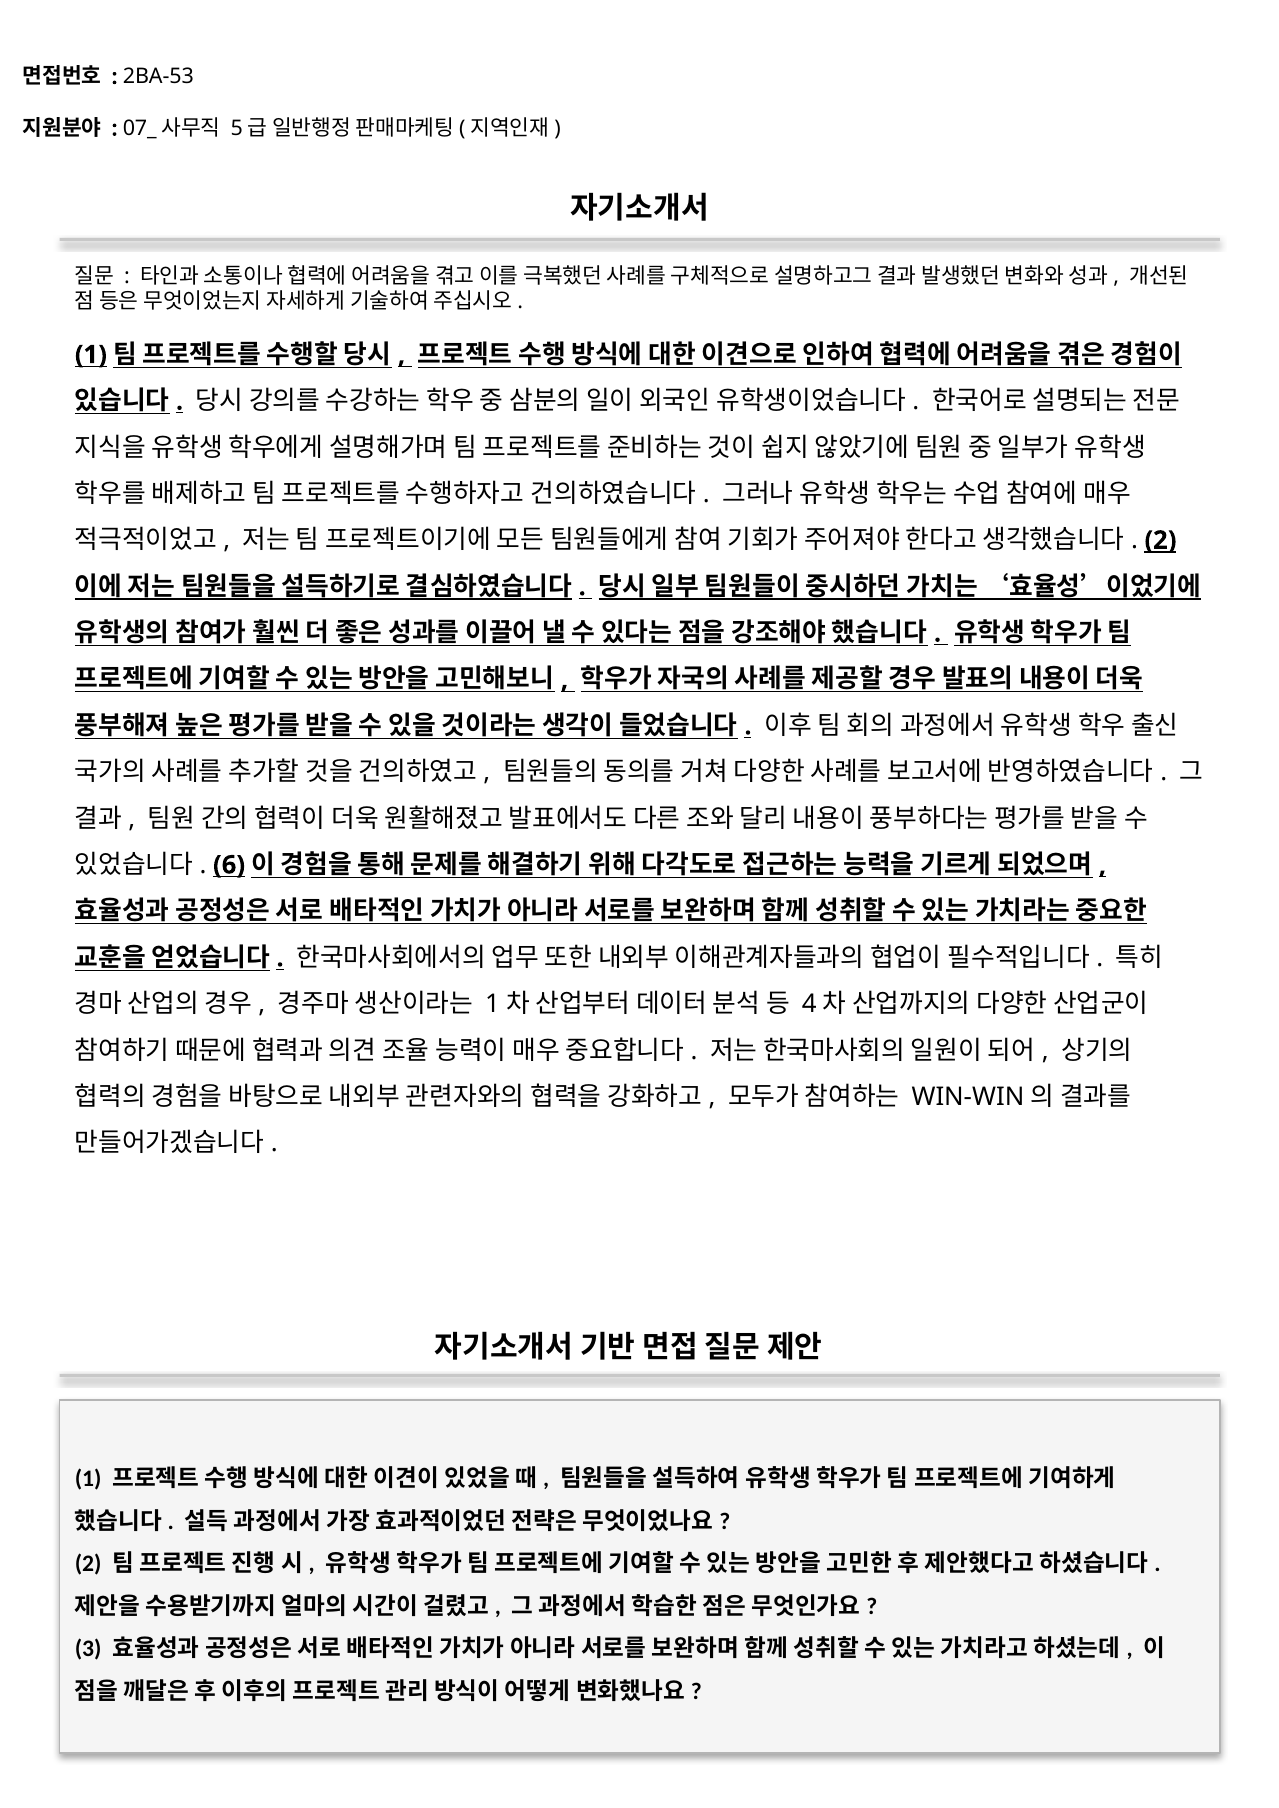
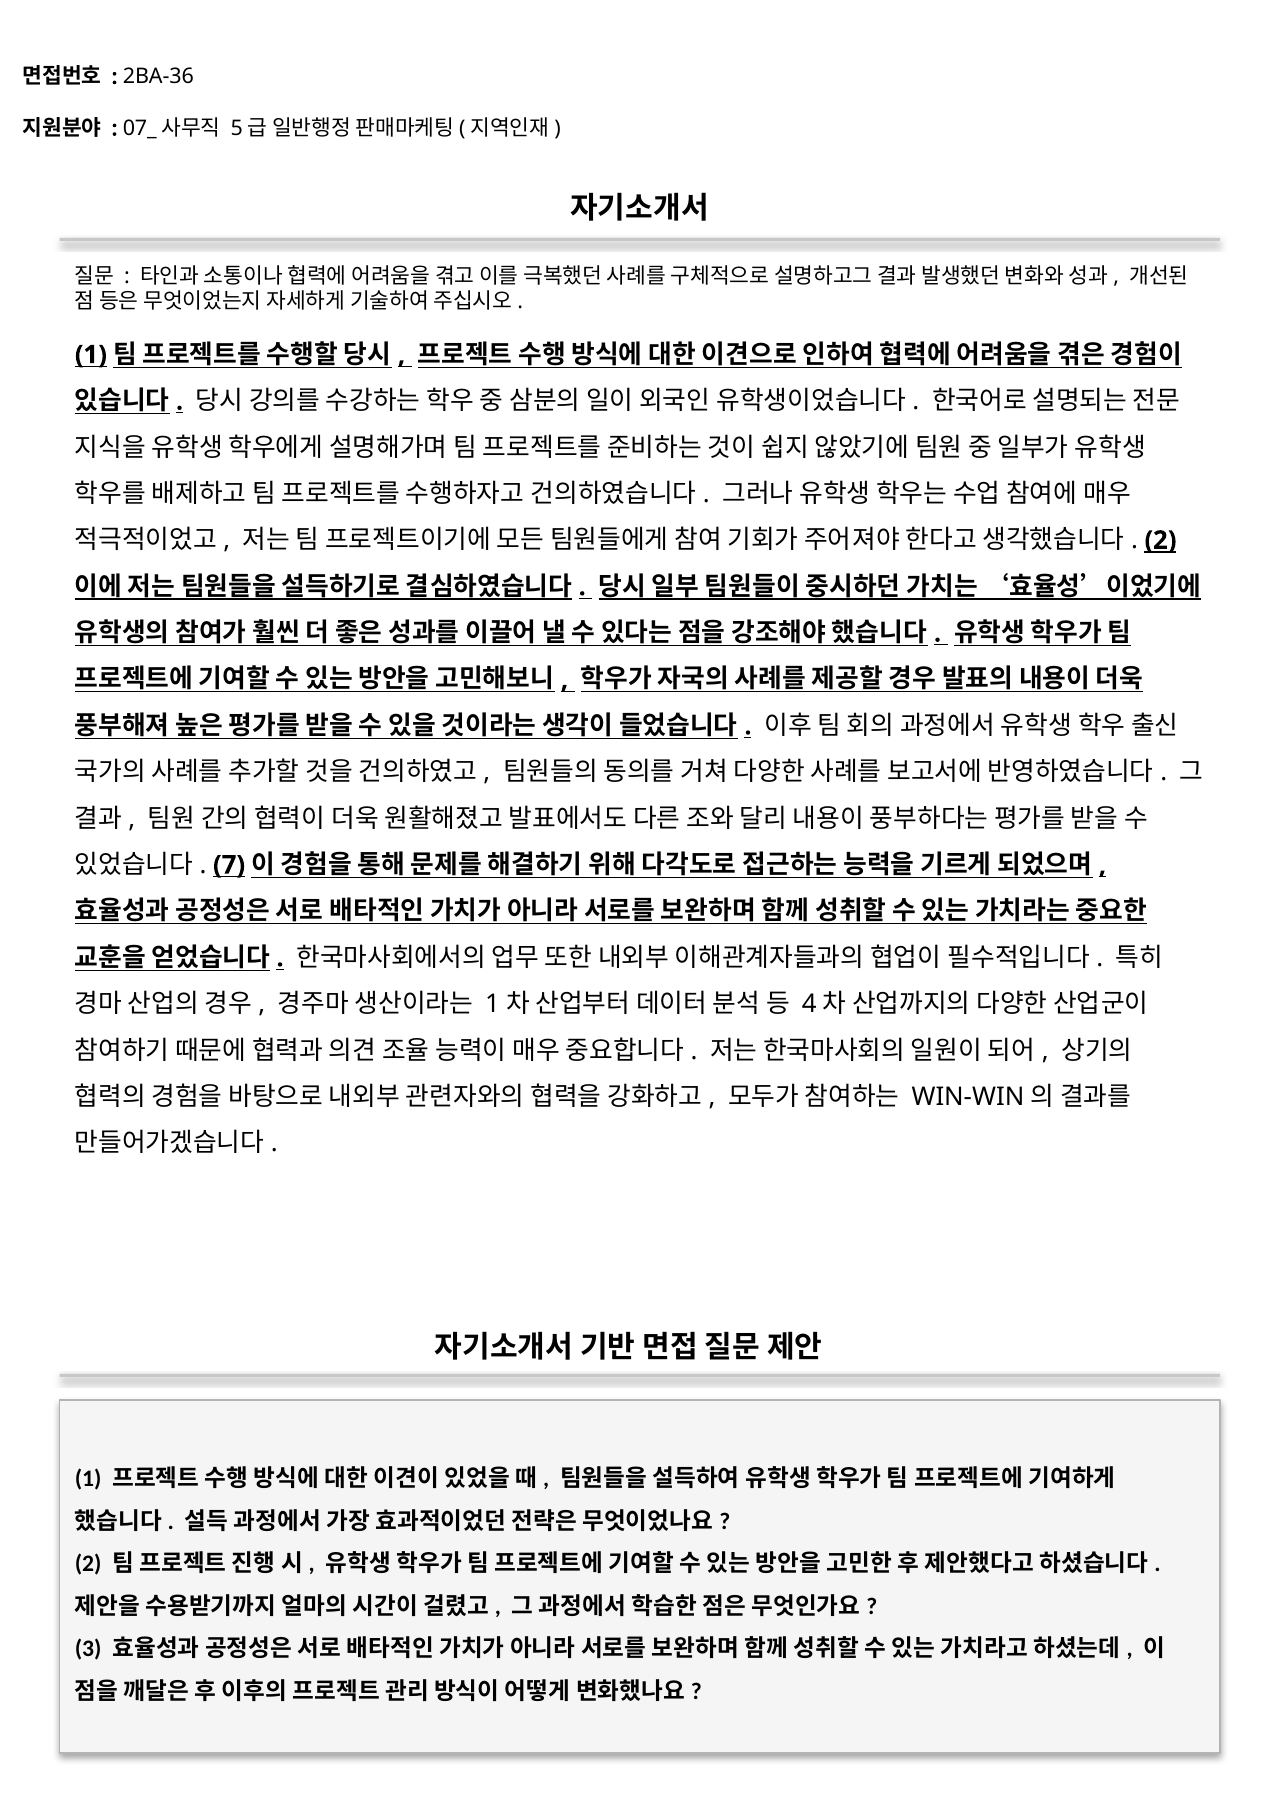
2BA-53: 2BA-53 -> 2BA-36 (158, 77)
6: 6 -> 7 (229, 865)
